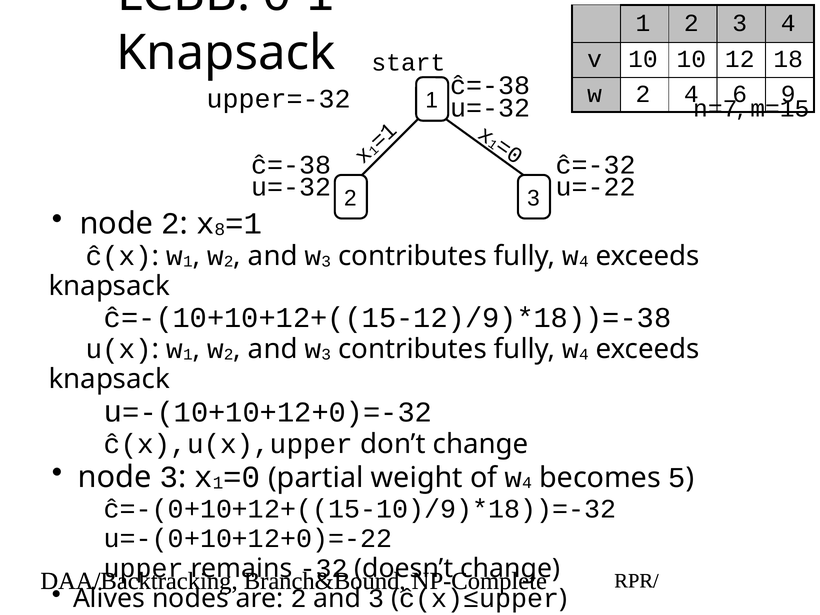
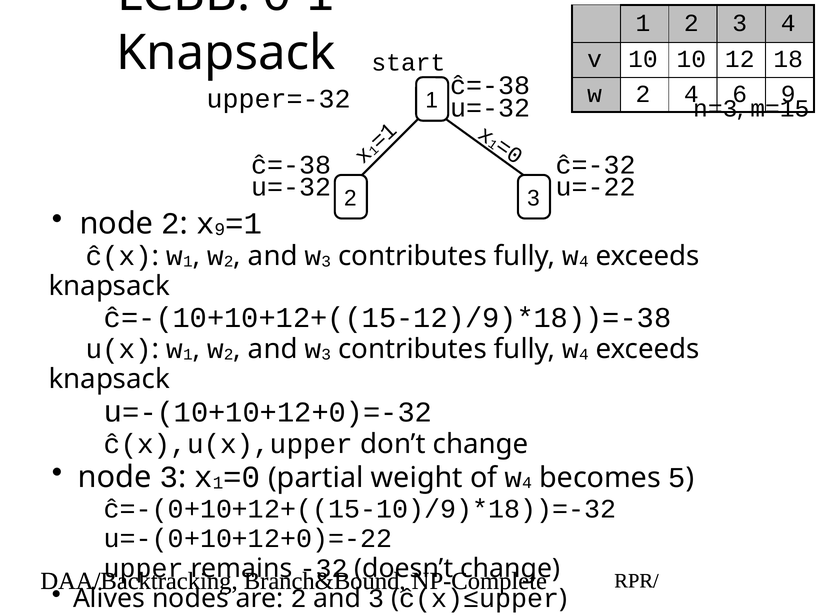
n=7: n=7 -> n=3 (715, 108)
8: 8 -> 9 (220, 230)
